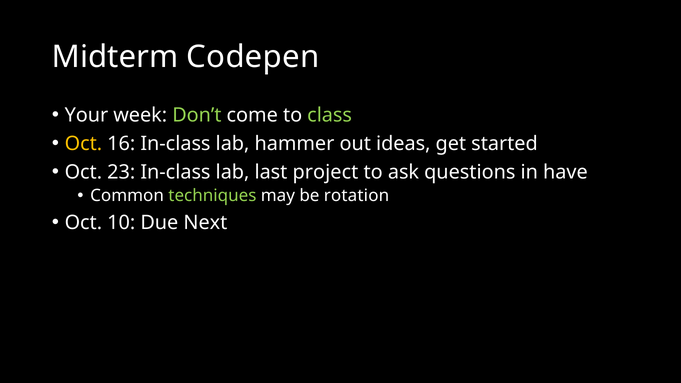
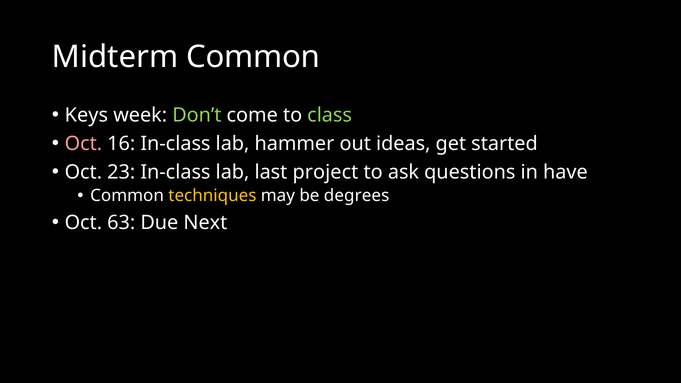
Midterm Codepen: Codepen -> Common (253, 57)
Your: Your -> Keys (86, 115)
Oct colour: yellow -> pink (83, 144)
techniques colour: light green -> yellow (212, 196)
rotation: rotation -> degrees (357, 196)
10: 10 -> 63 (121, 223)
